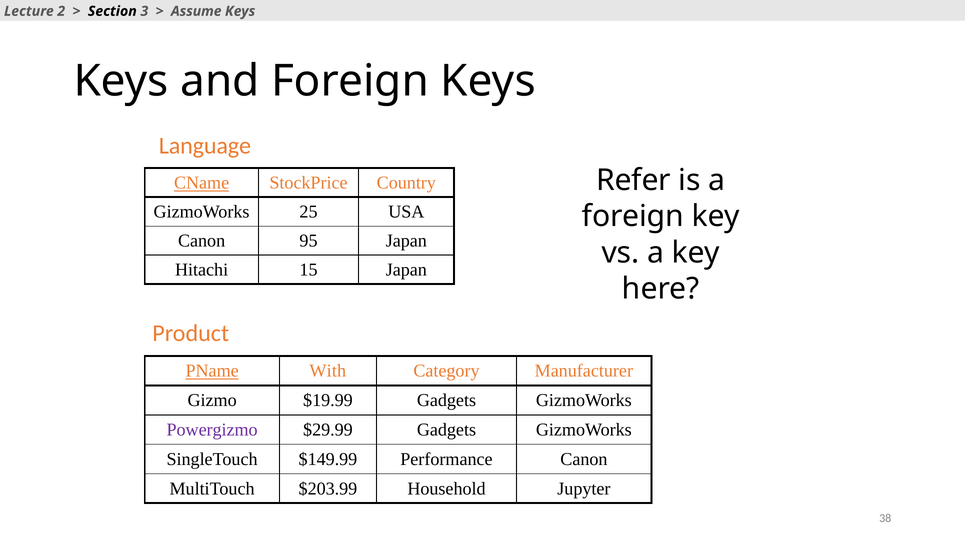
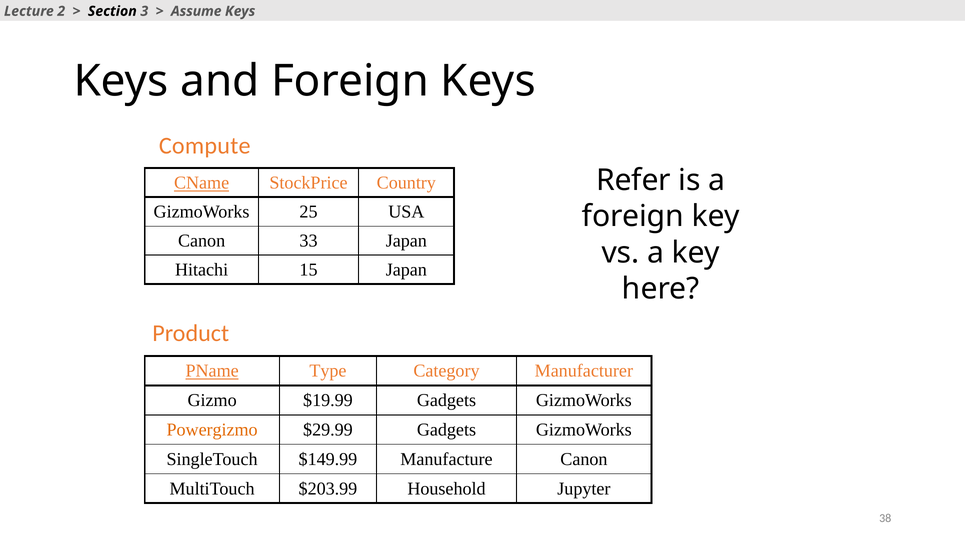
Language: Language -> Compute (205, 146)
95: 95 -> 33 (309, 241)
With: With -> Type (328, 371)
Powergizmo colour: purple -> orange (212, 430)
Performance: Performance -> Manufacture (446, 459)
